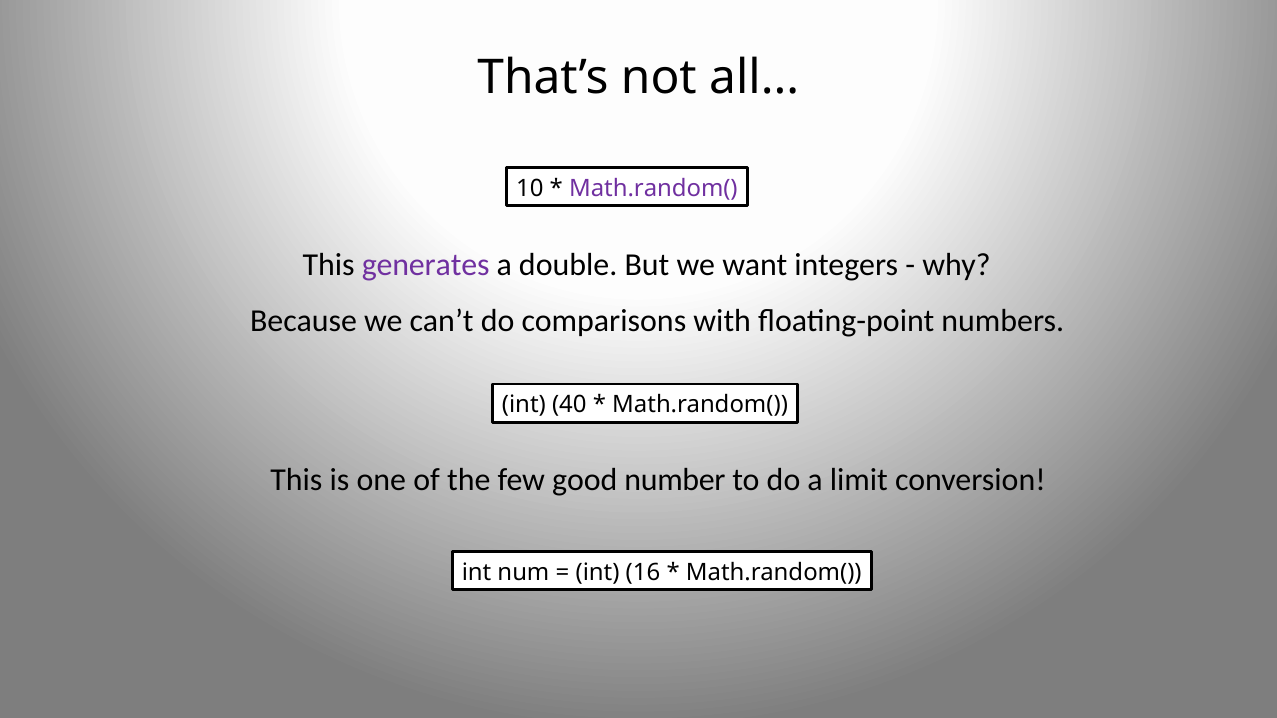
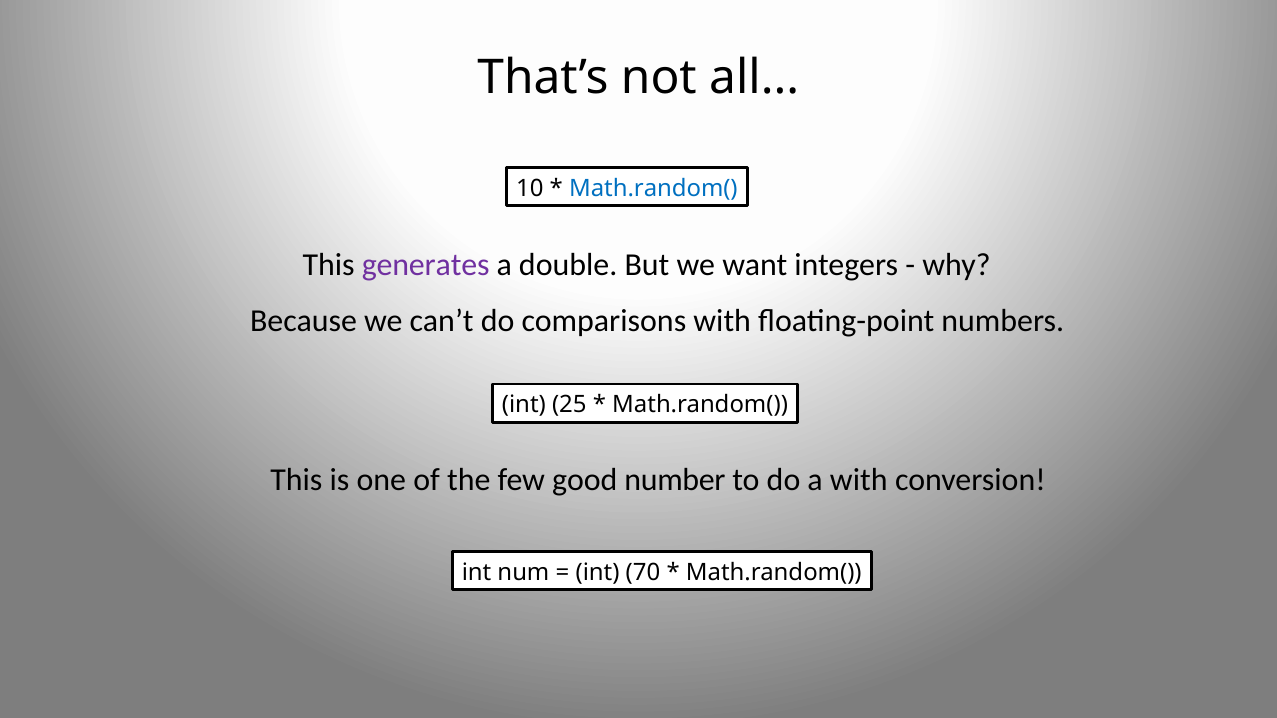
Math.random( colour: purple -> blue (653, 188)
40: 40 -> 25 (569, 405)
a limit: limit -> with (859, 481)
16: 16 -> 70 (643, 573)
